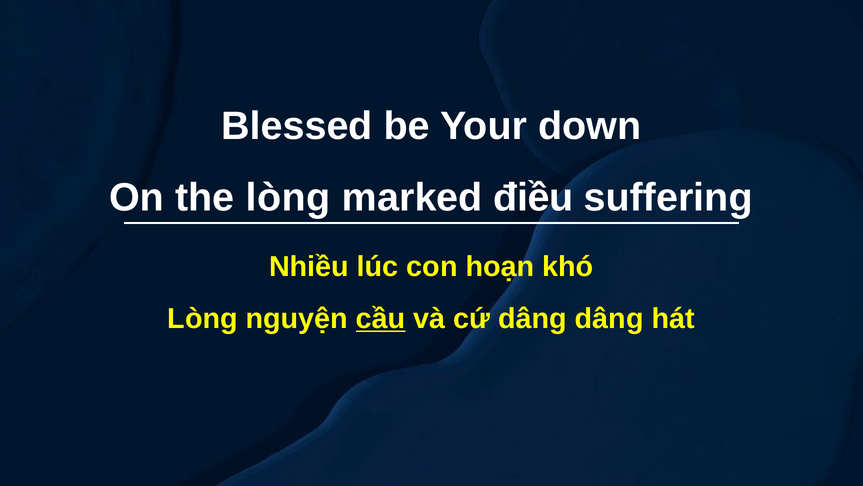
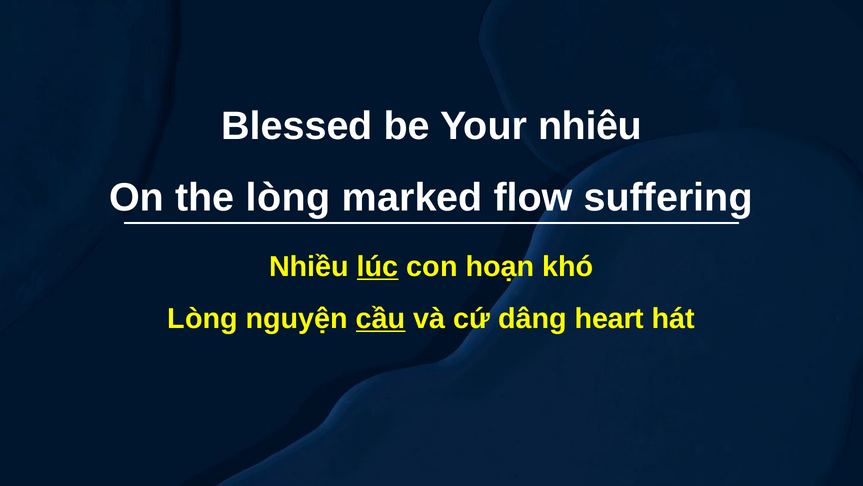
down: down -> nhiêu (590, 126)
điều: điều -> flow (533, 197)
lúc underline: none -> present (378, 267)
dâng dâng: dâng -> heart (609, 318)
